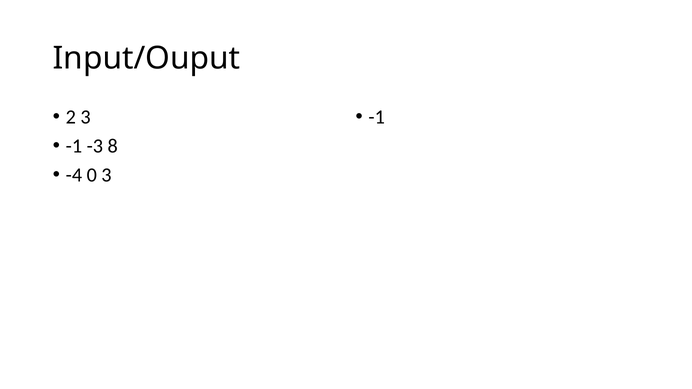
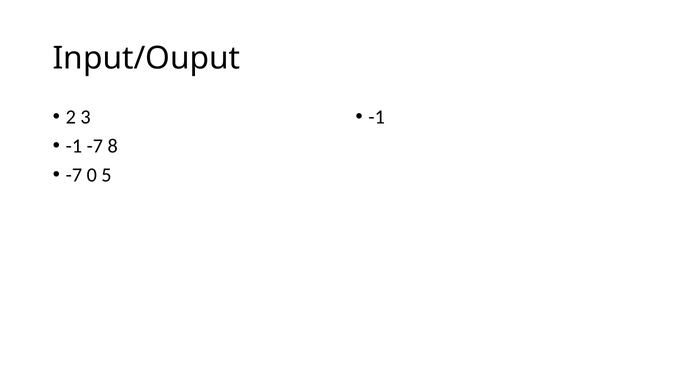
-1 -3: -3 -> -7 (95, 146)
-4: -4 -> -7 (74, 175)
0 3: 3 -> 5 (106, 175)
